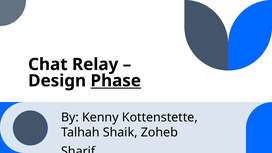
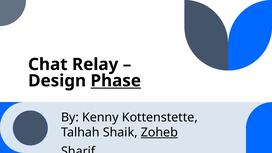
Zoheb underline: none -> present (159, 132)
